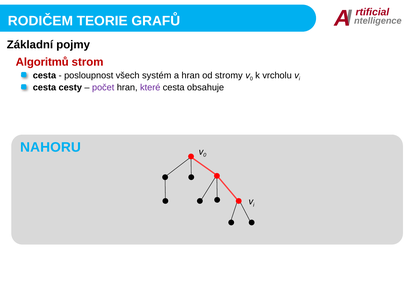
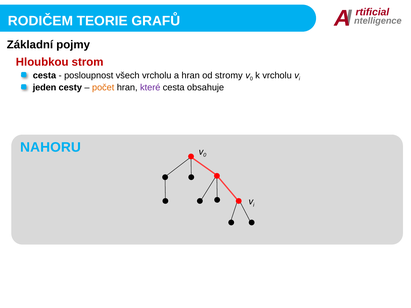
Algoritmů: Algoritmů -> Hloubkou (42, 62)
všech systém: systém -> vrcholu (157, 75)
cesta: cesta -> jeden (45, 88)
počet colour: purple -> orange (103, 88)
